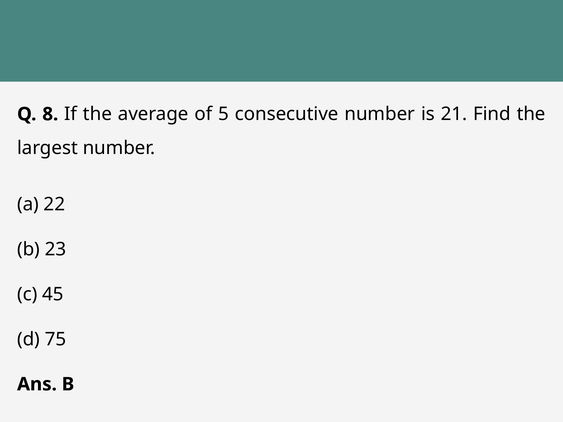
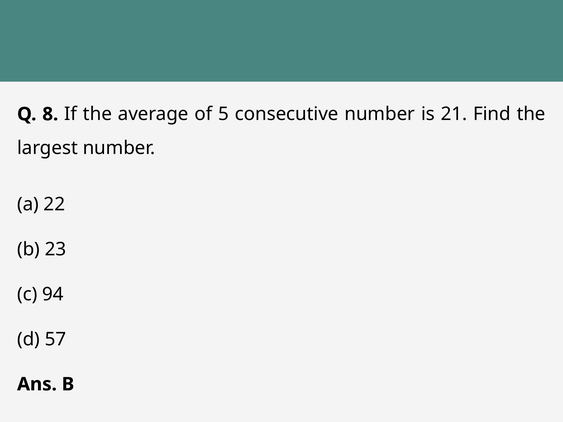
45: 45 -> 94 (53, 294)
75: 75 -> 57 (55, 339)
